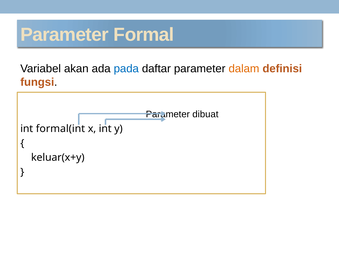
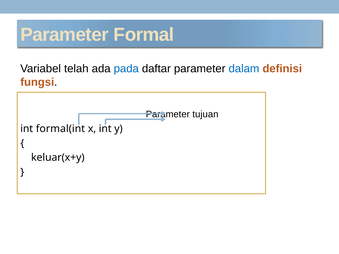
akan: akan -> telah (76, 69)
dalam colour: orange -> blue (244, 69)
dibuat: dibuat -> tujuan (205, 114)
